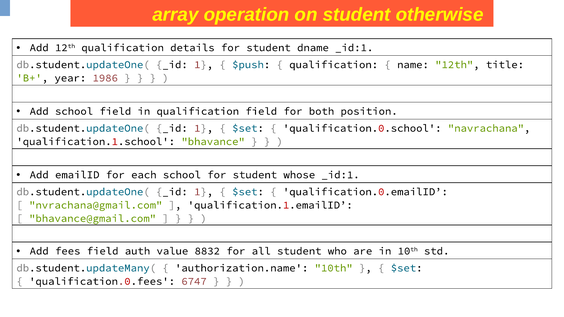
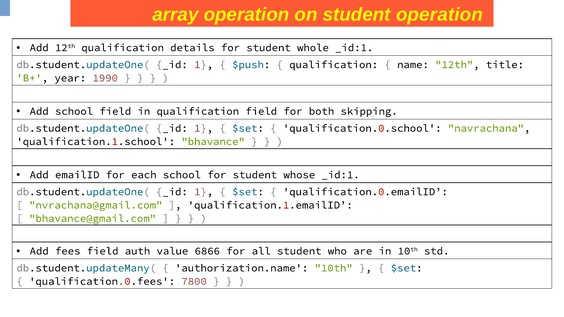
student otherwise: otherwise -> operation (440, 15)
dname: dname -> whole (313, 48)
1986: 1986 -> 1990 (105, 78)
position: position -> skipping (369, 111)
8832: 8832 -> 6866 (207, 251)
6747: 6747 -> 7800 (194, 282)
